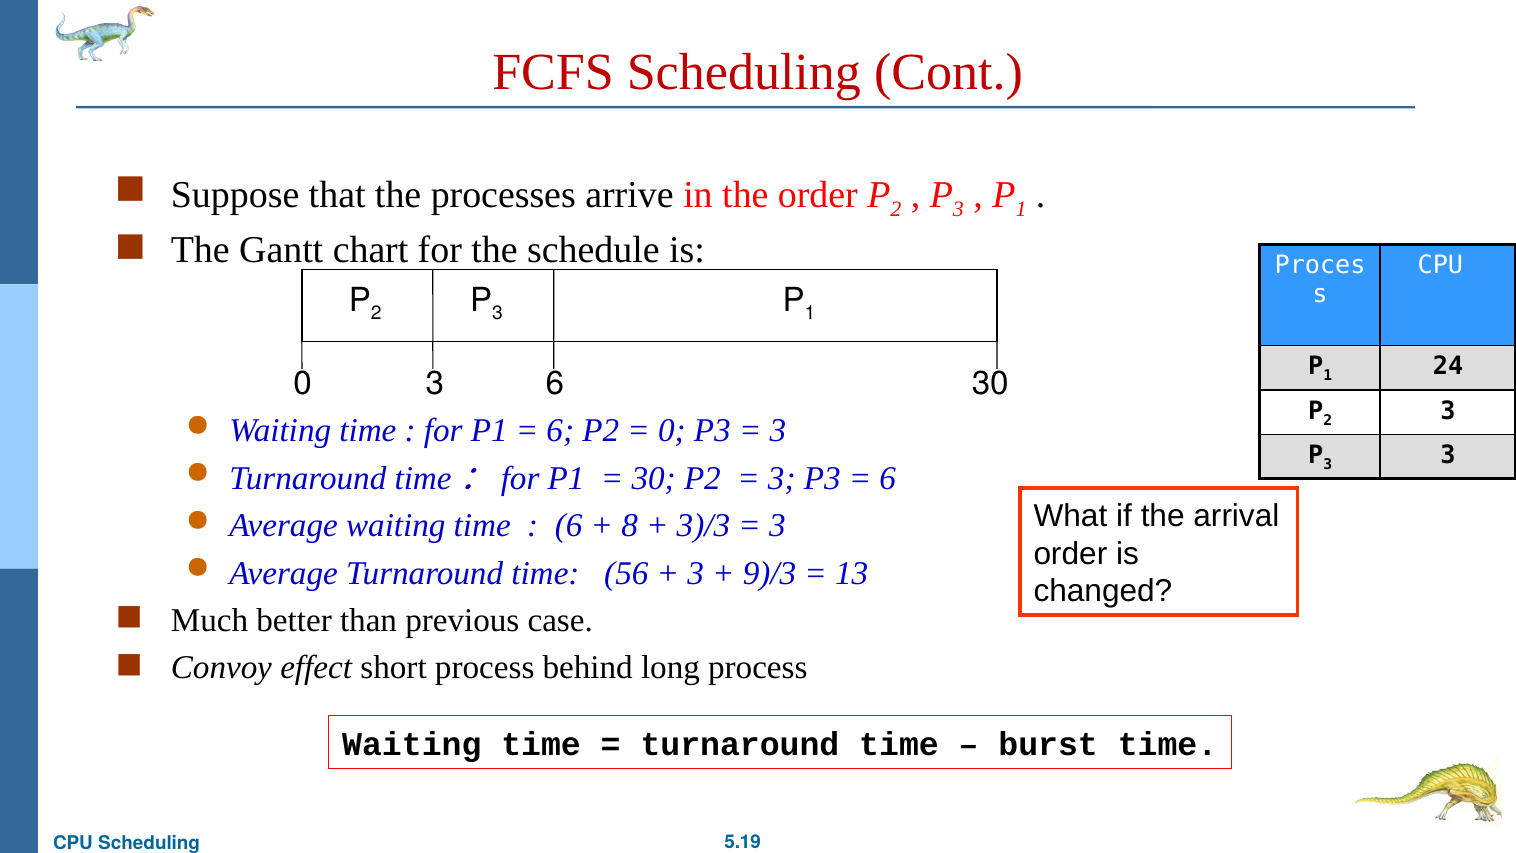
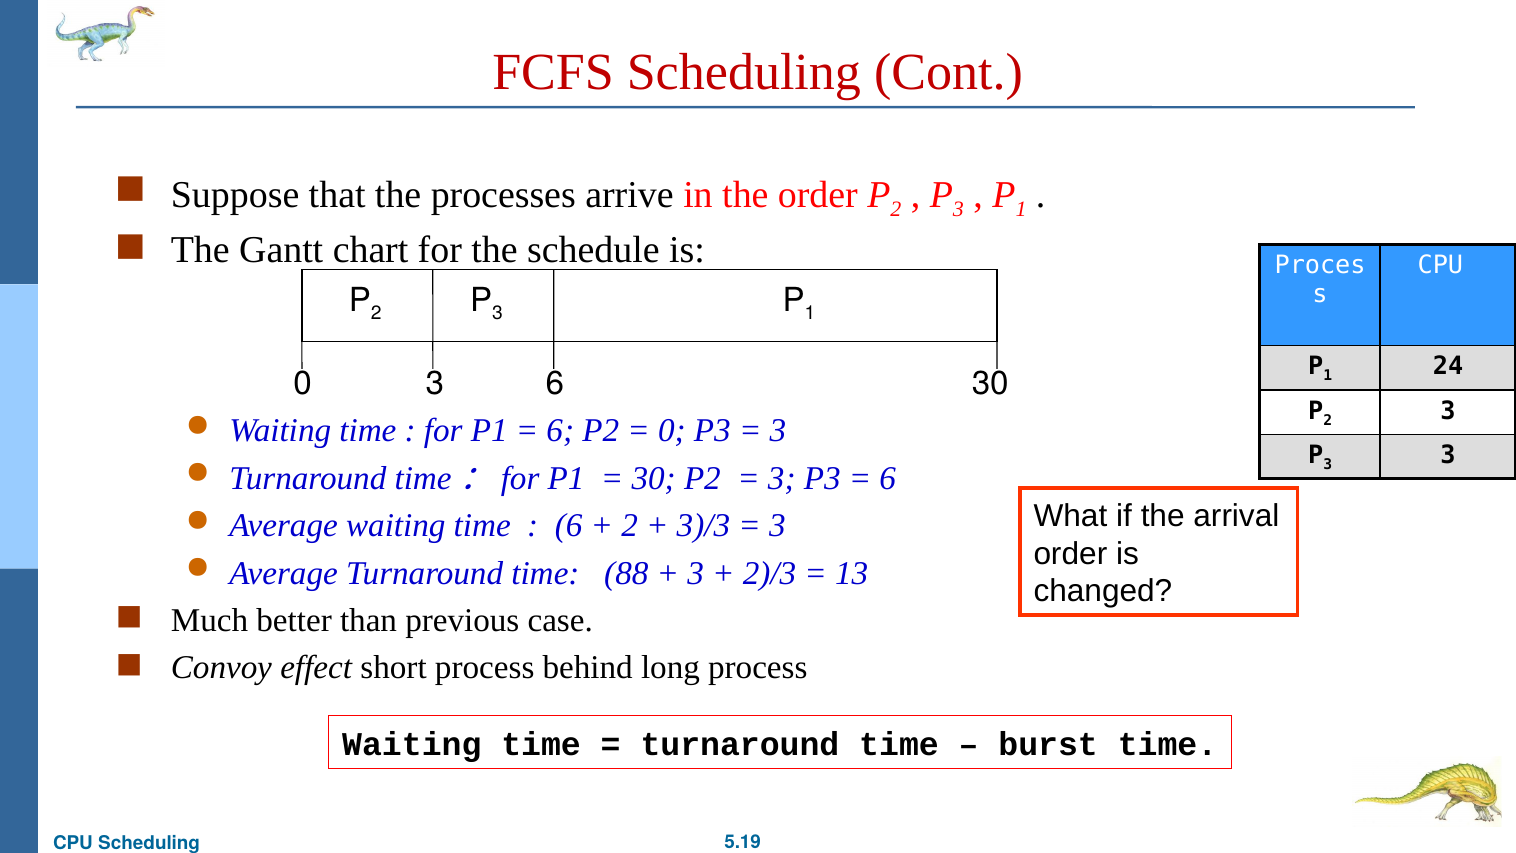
8: 8 -> 2 (630, 526)
56: 56 -> 88 (626, 573)
9)/3: 9)/3 -> 2)/3 (769, 573)
